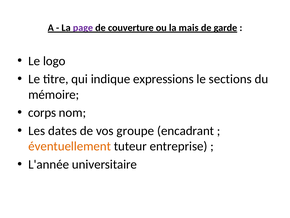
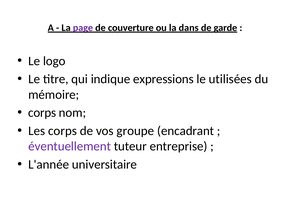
mais: mais -> dans (189, 28)
sections: sections -> utilisées (230, 79)
Les dates: dates -> corps (62, 131)
éventuellement colour: orange -> purple (70, 146)
